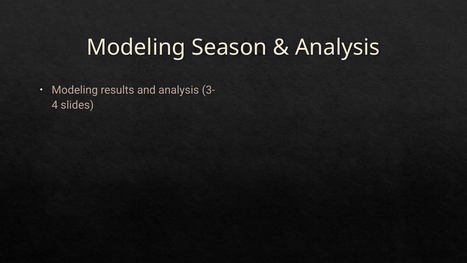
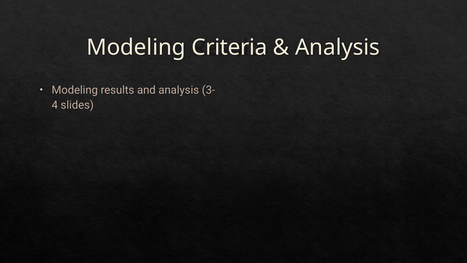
Season: Season -> Criteria (229, 47)
